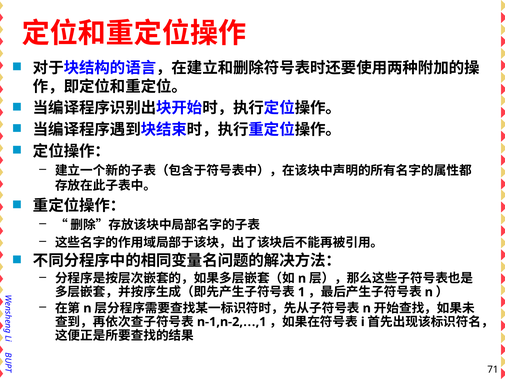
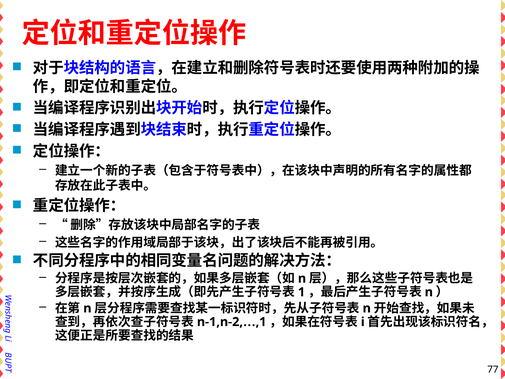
71: 71 -> 77 (493, 369)
